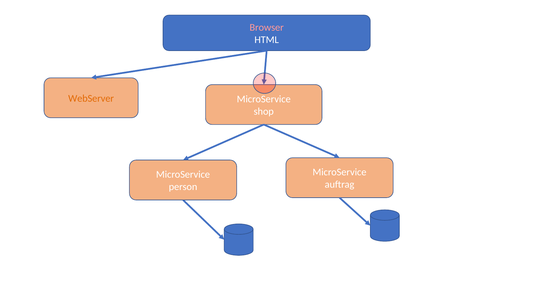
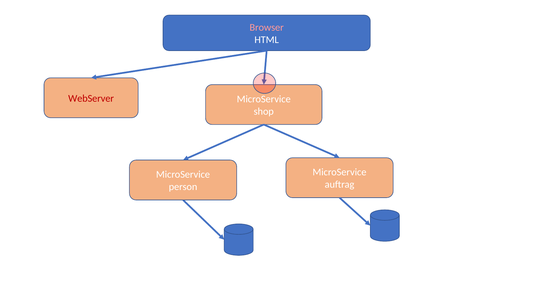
WebServer colour: orange -> red (91, 98)
